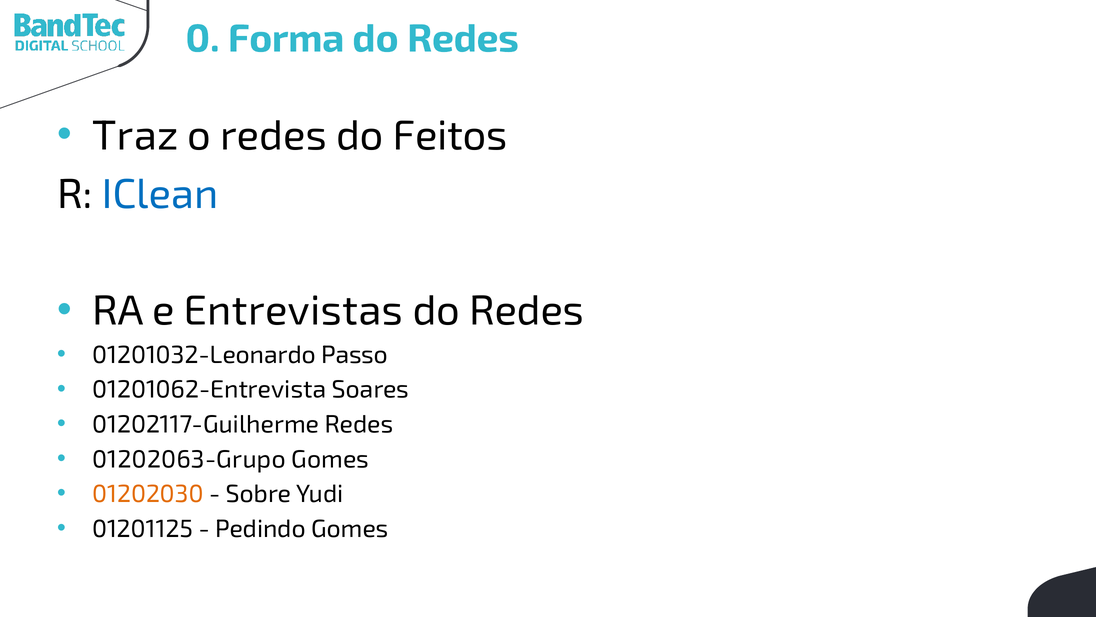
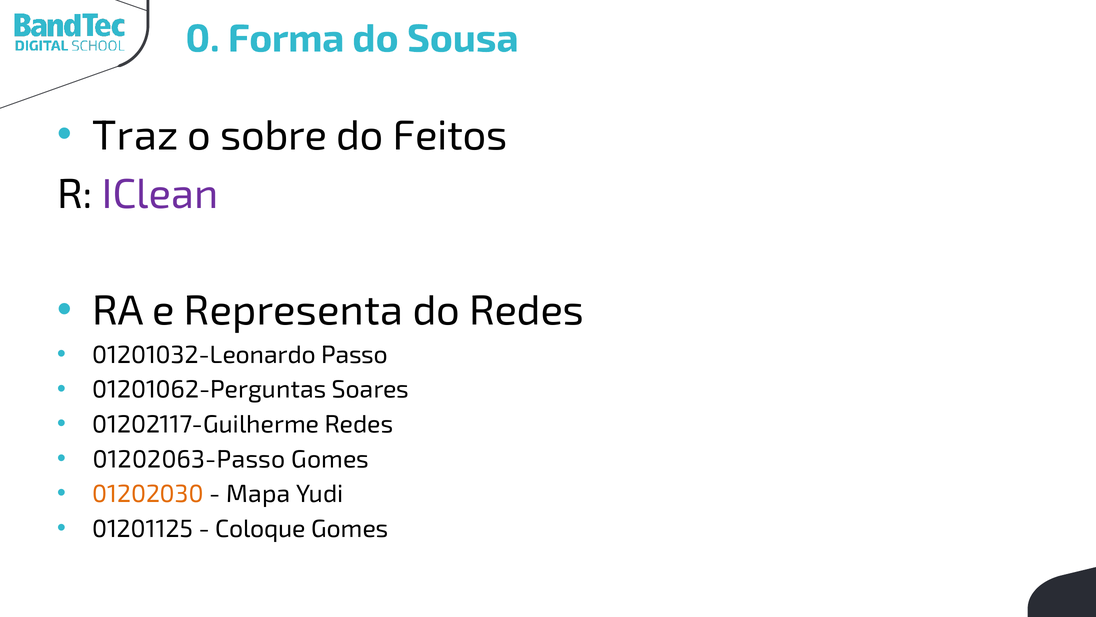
Redes: Redes -> Sousa (463, 39)
o redes: redes -> sobre (274, 136)
IClean colour: blue -> purple (160, 194)
Entrevistas: Entrevistas -> Representa (293, 311)
01201062-Entrevista: 01201062-Entrevista -> 01201062-Perguntas (209, 389)
01202063-Grupo: 01202063-Grupo -> 01202063-Passo (189, 459)
Sobre: Sobre -> Mapa (258, 494)
Pedindo: Pedindo -> Coloque (260, 528)
